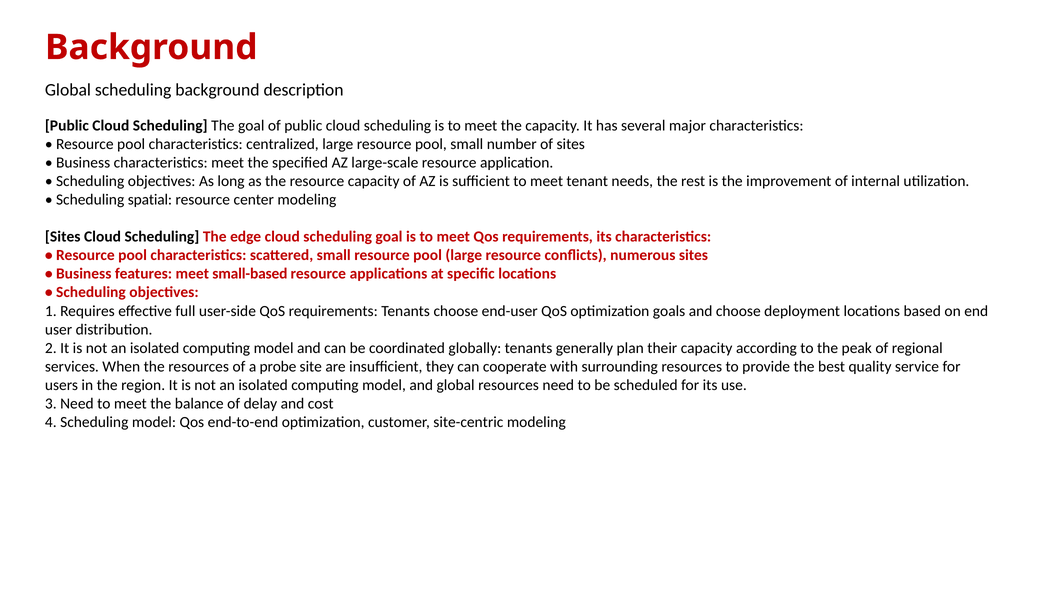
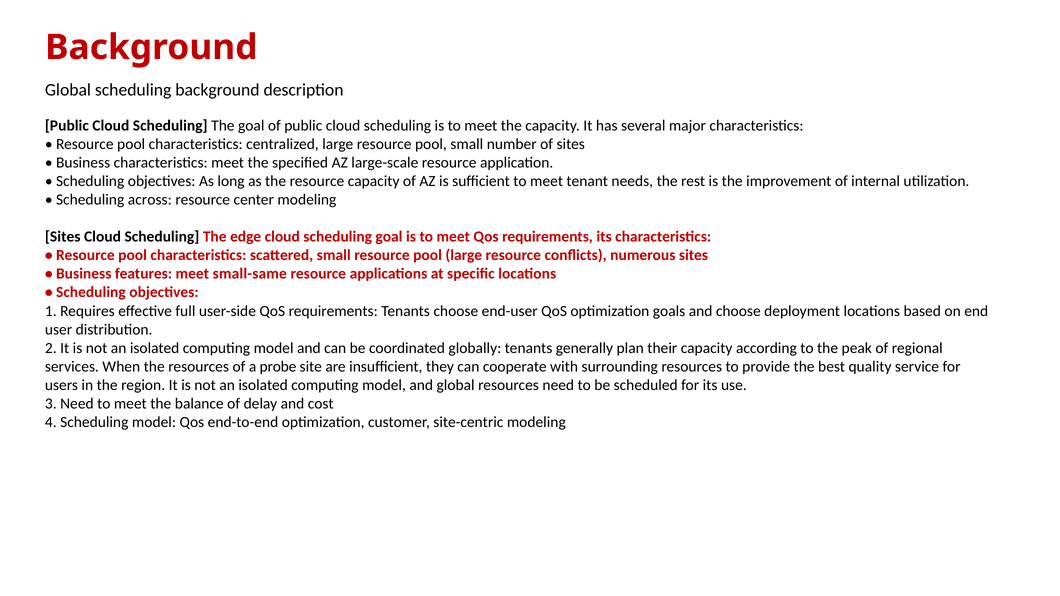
spatial: spatial -> across (150, 200)
small-based: small-based -> small-same (250, 274)
